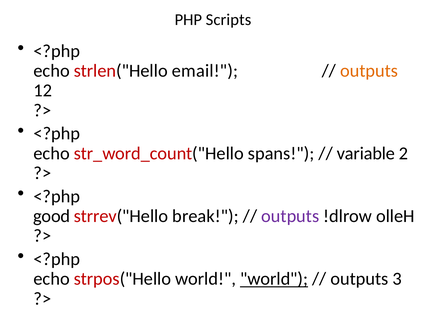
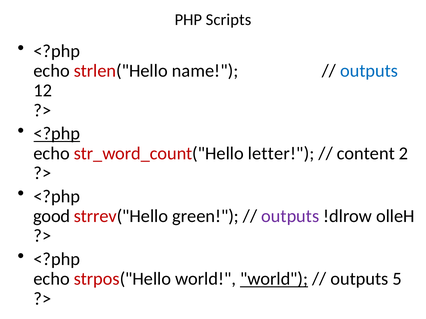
email: email -> name (205, 71)
outputs colour: orange -> blue (369, 71)
<?php underline: none -> present (57, 134)
spans: spans -> letter (281, 154)
variable: variable -> content (366, 154)
break: break -> green (206, 216)
3: 3 -> 5 (397, 279)
